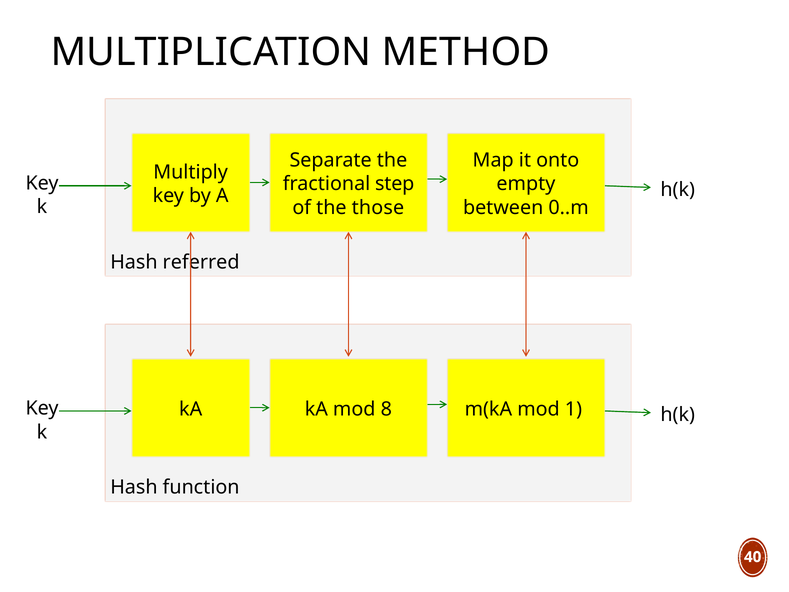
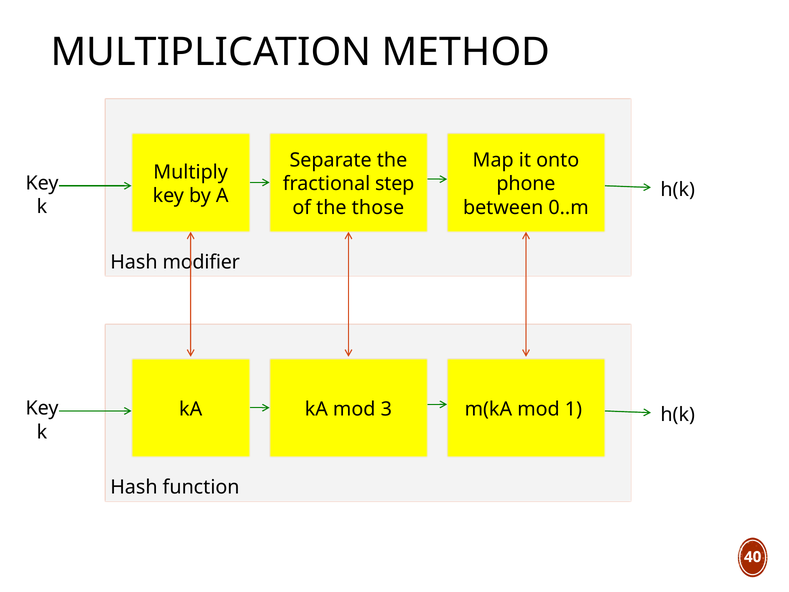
empty: empty -> phone (526, 184)
referred: referred -> modifier (201, 262)
8: 8 -> 3 (386, 409)
